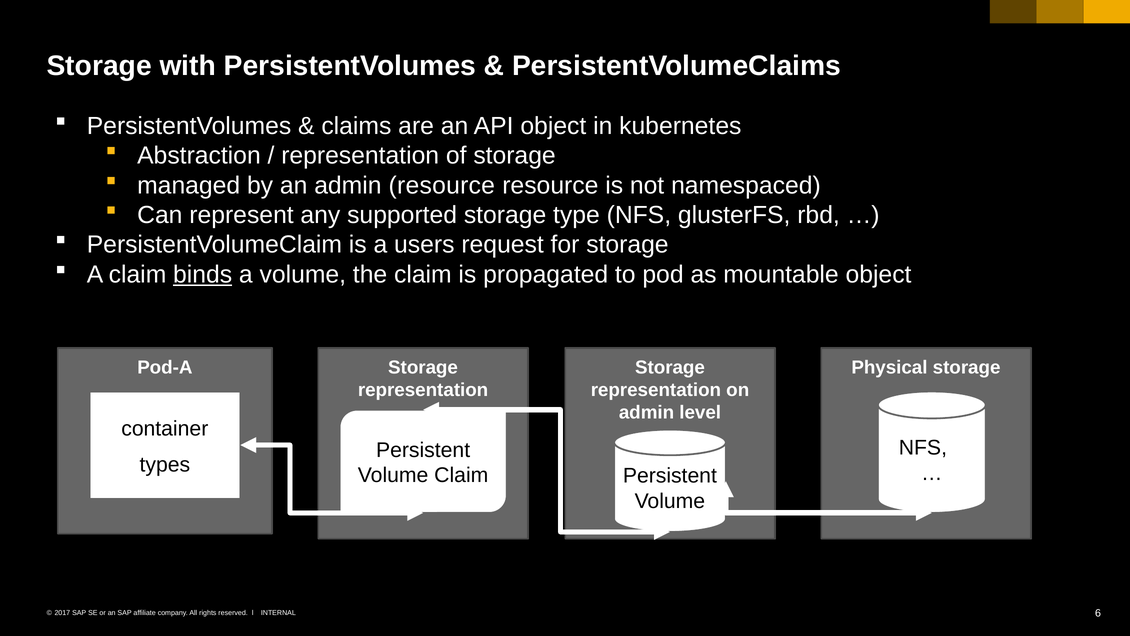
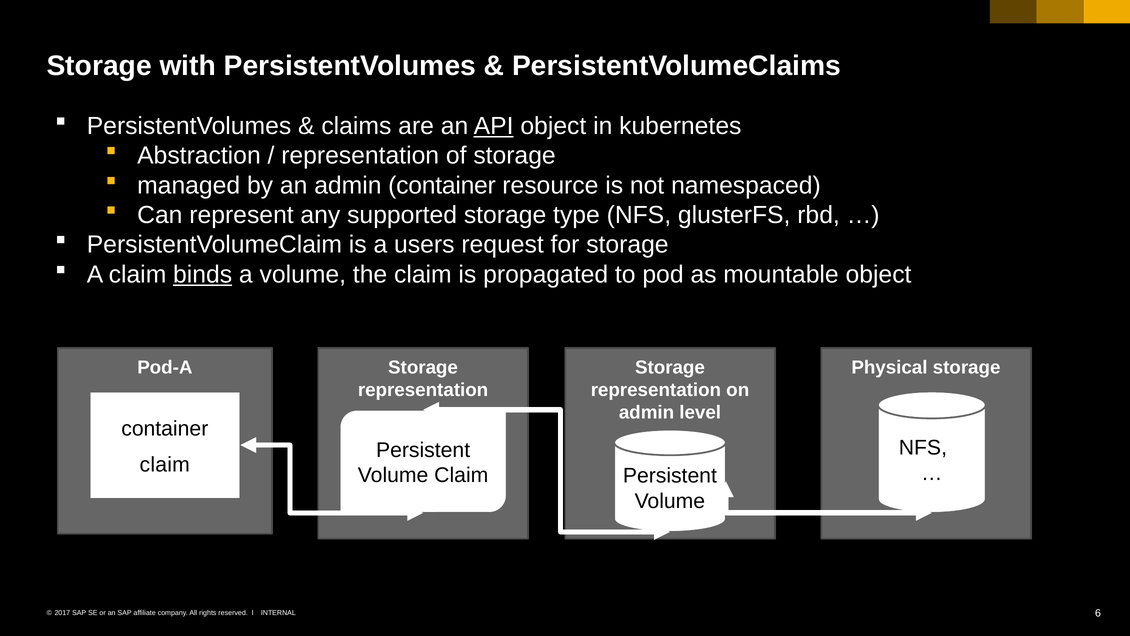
API underline: none -> present (494, 126)
admin resource: resource -> container (442, 185)
types: types -> claim (165, 464)
